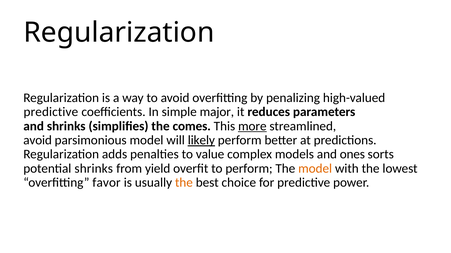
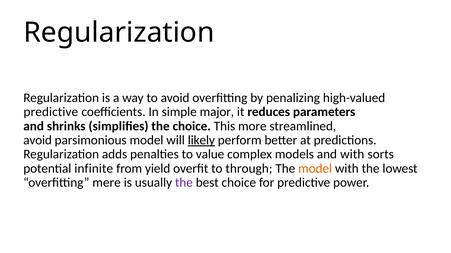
the comes: comes -> choice (192, 126)
more underline: present -> none (252, 126)
and ones: ones -> with (352, 155)
potential shrinks: shrinks -> infinite (94, 169)
to perform: perform -> through (249, 169)
favor: favor -> mere (107, 183)
the colour: orange -> purple (184, 183)
